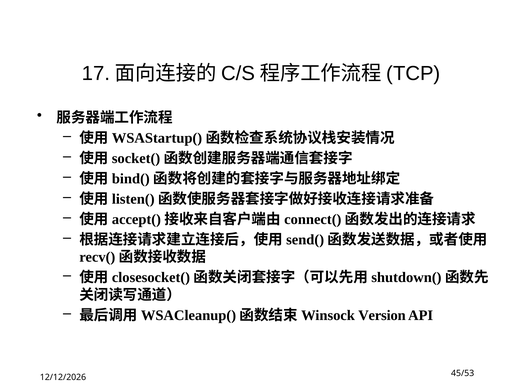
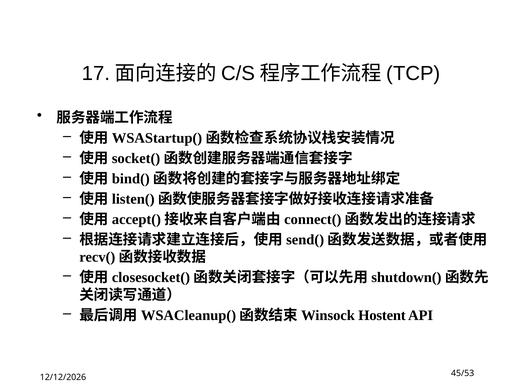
Version: Version -> Hostent (382, 315)
